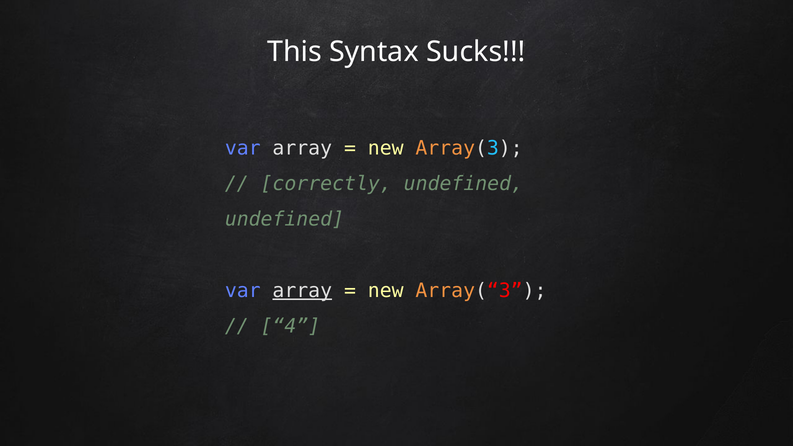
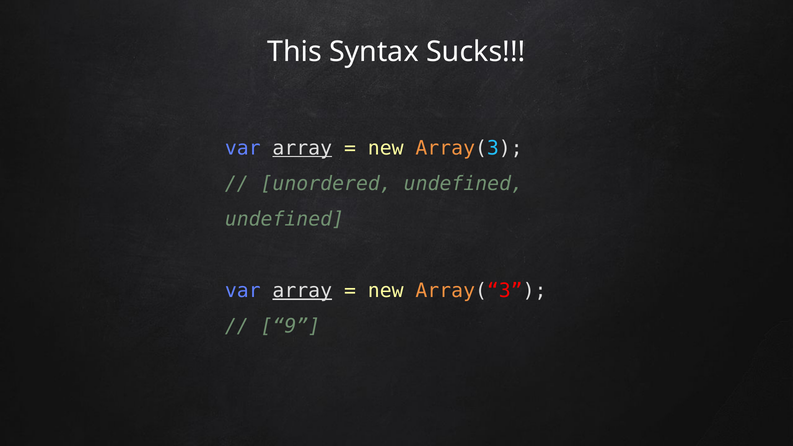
array underline: none -> present (302, 148)
correctly: correctly -> unordered (326, 184)
4: 4 -> 9 (290, 326)
